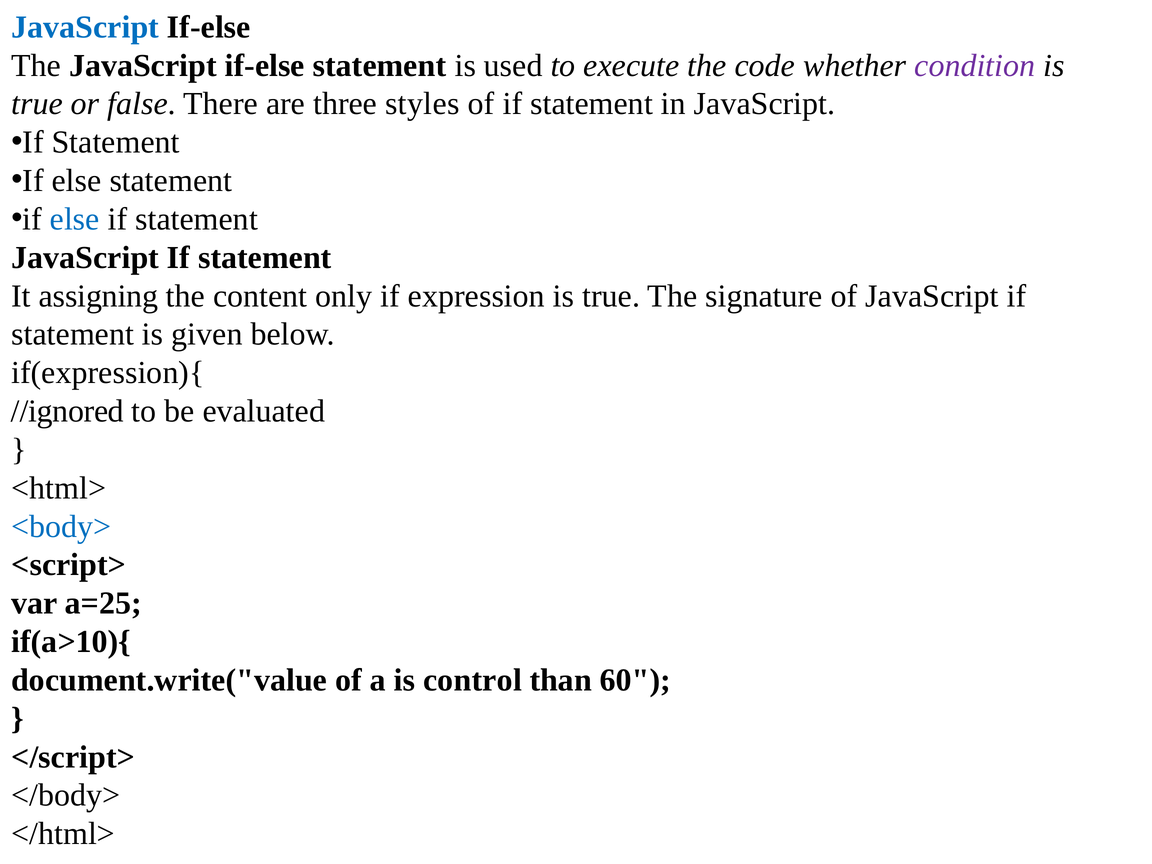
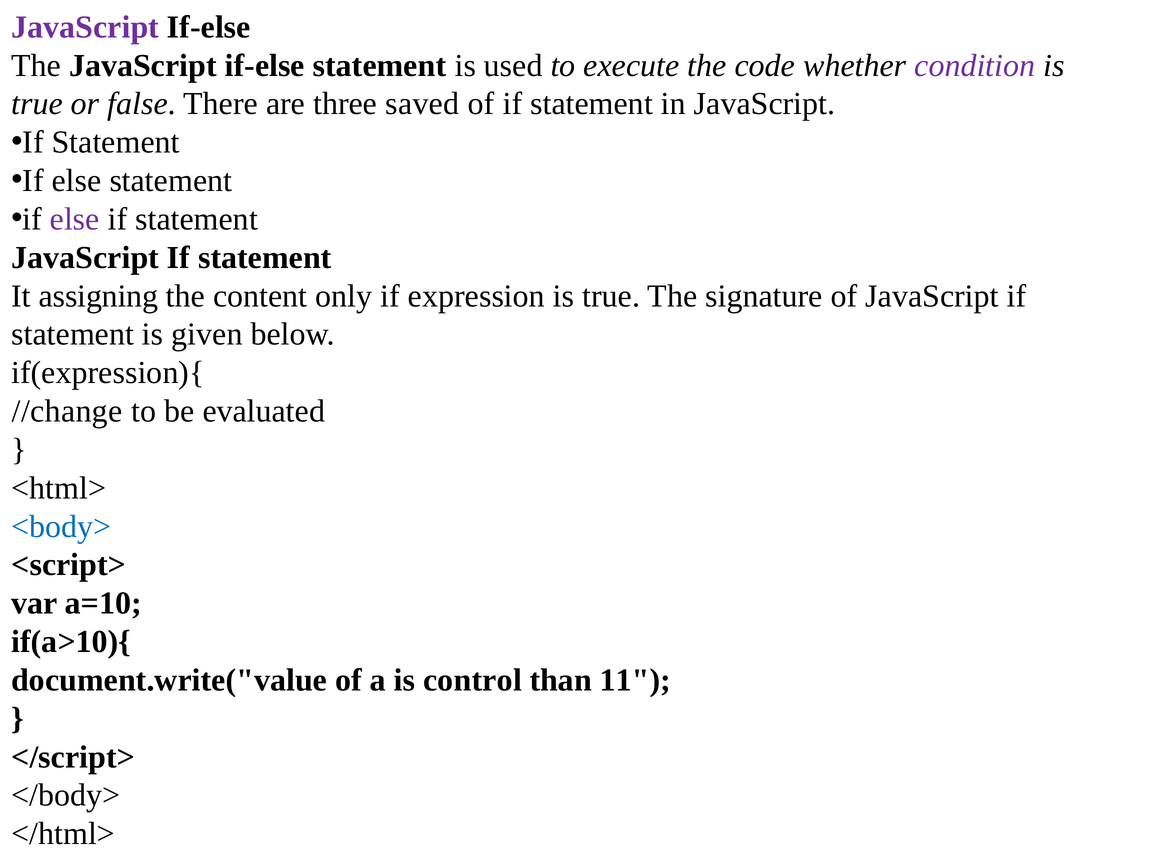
JavaScript colour: blue -> purple (85, 27)
styles: styles -> saved (422, 104)
else colour: blue -> purple (75, 219)
//ignored: //ignored -> //change (67, 411)
a=25: a=25 -> a=10 (103, 603)
60: 60 -> 11 (635, 680)
